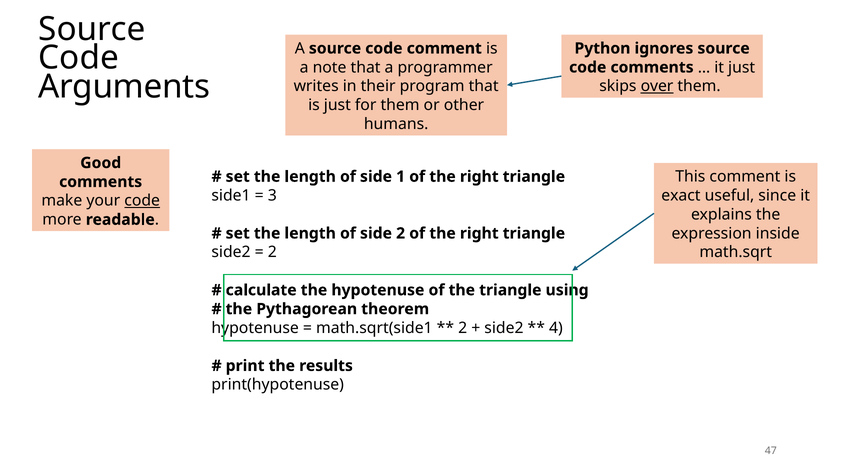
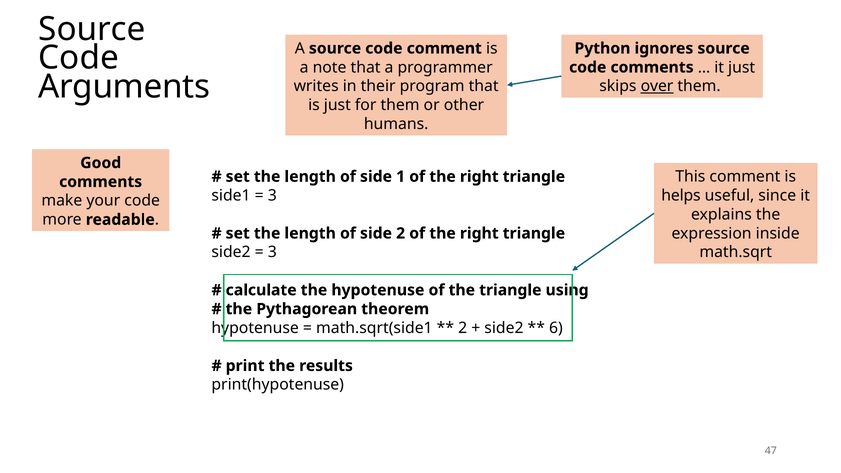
exact: exact -> helps (681, 196)
code underline: present -> none (142, 201)
2: 2 -> 3 (272, 252)
4: 4 -> 6 (556, 328)
